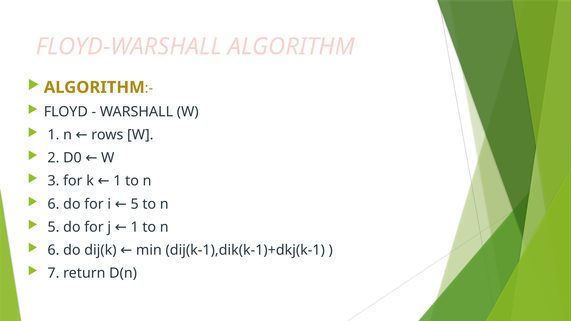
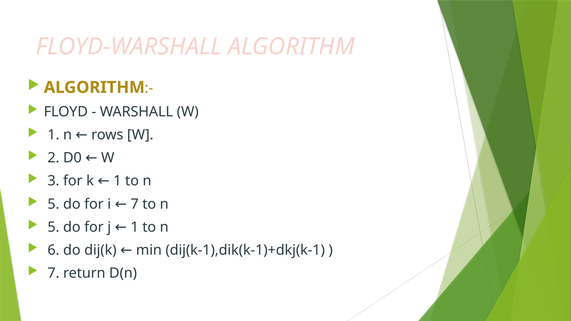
6: 6 -> 5 (53, 204)
i 5: 5 -> 7 (135, 204)
